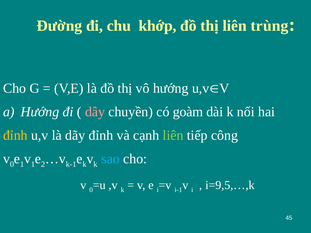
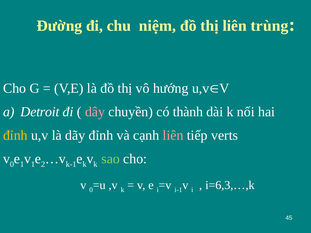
khớp: khớp -> niệm (157, 26)
Hướng: Hướng -> Detroit (40, 112)
goàm: goàm -> thành (188, 112)
liên colour: light green -> pink (173, 136)
công: công -> verts (225, 136)
sao colour: light blue -> light green (111, 159)
i=9,5,…,k: i=9,5,…,k -> i=6,3,…,k (230, 185)
